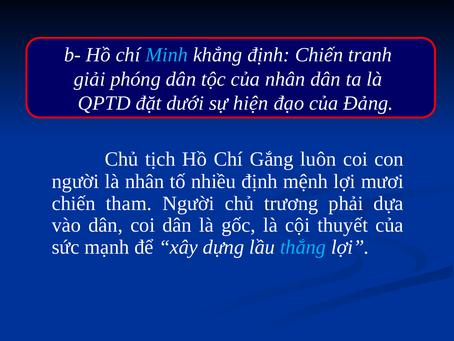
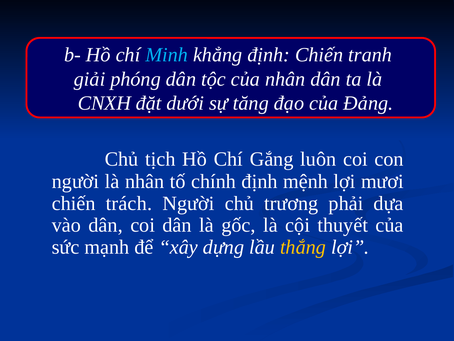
QPTD: QPTD -> CNXH (104, 103)
hiện: hiện -> tăng (251, 103)
nhiều: nhiều -> chính (214, 181)
tham: tham -> trách (129, 203)
thắng colour: light blue -> yellow (303, 247)
